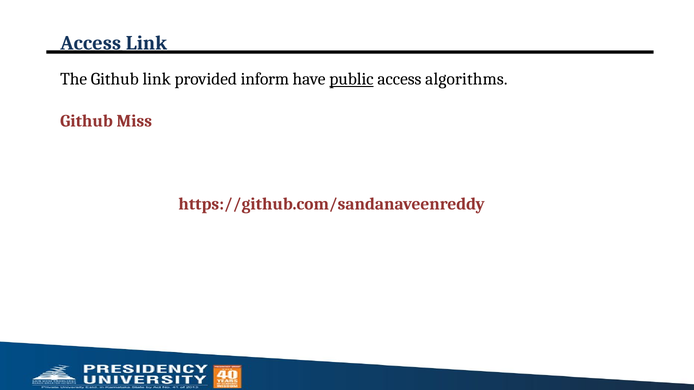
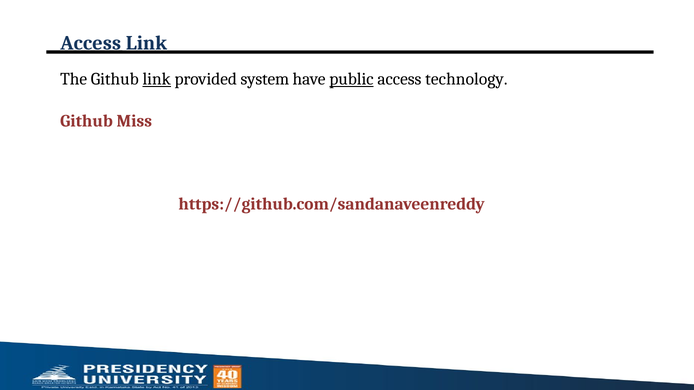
link underline: none -> present (157, 79)
inform: inform -> system (265, 79)
algorithms: algorithms -> technology (466, 79)
